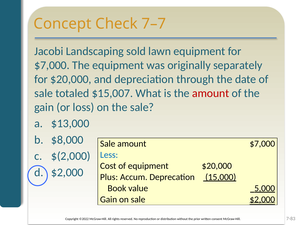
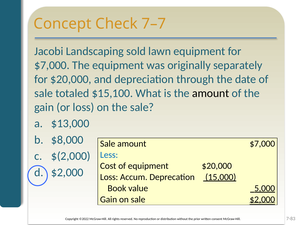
$15,007: $15,007 -> $15,100 (112, 93)
amount colour: red -> black (211, 93)
Plus: Plus -> Loss (109, 177)
